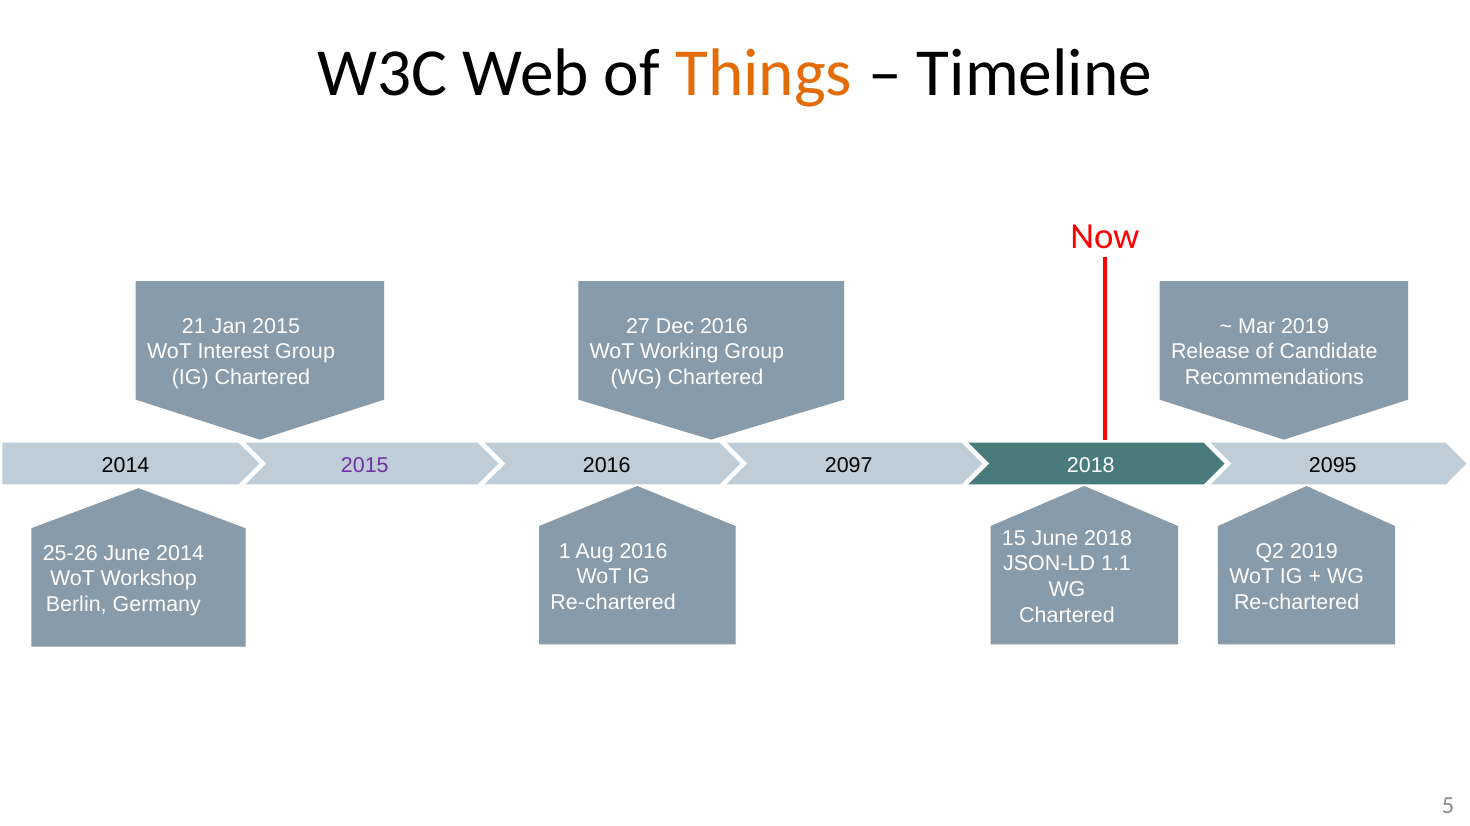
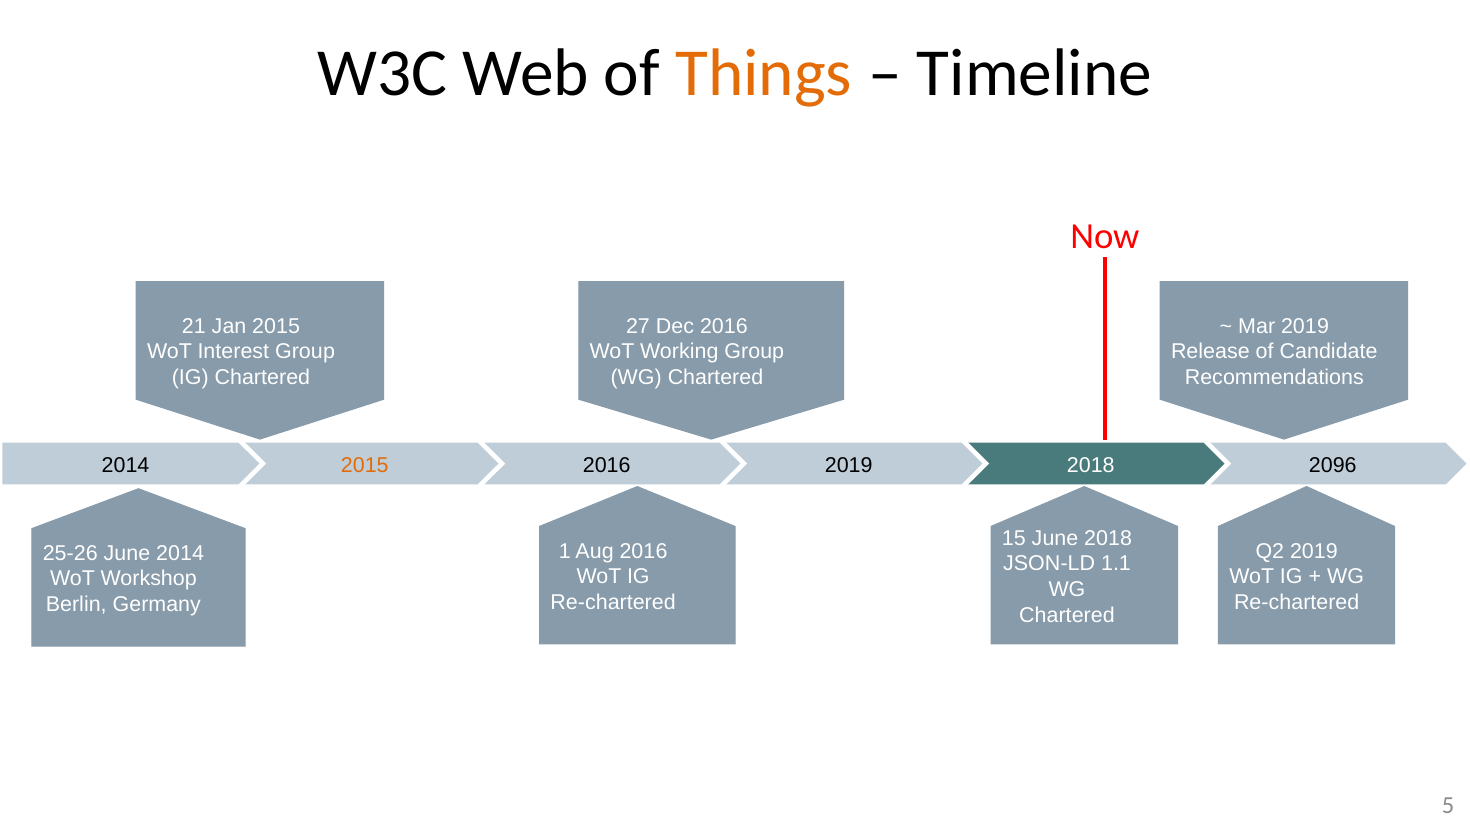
2015 colour: purple -> orange (365, 465)
2097: 2097 -> 2019 (849, 465)
2095: 2095 -> 2096 (1333, 465)
